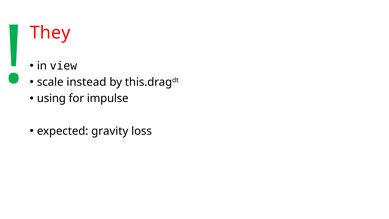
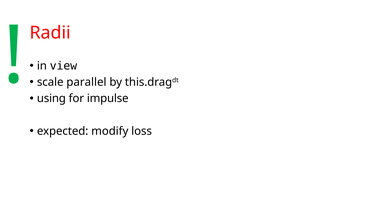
They: They -> Radii (50, 33)
instead: instead -> parallel (86, 82)
gravity: gravity -> modify (110, 131)
